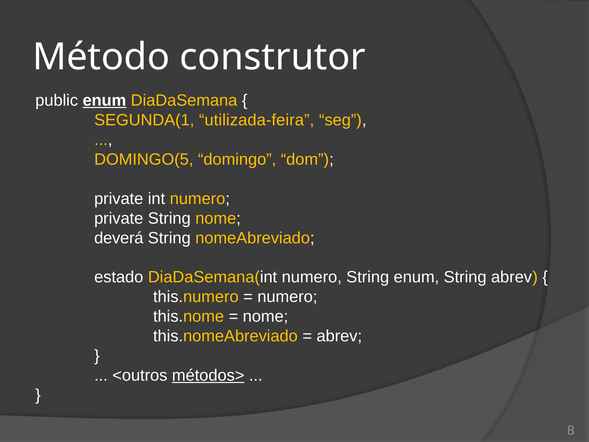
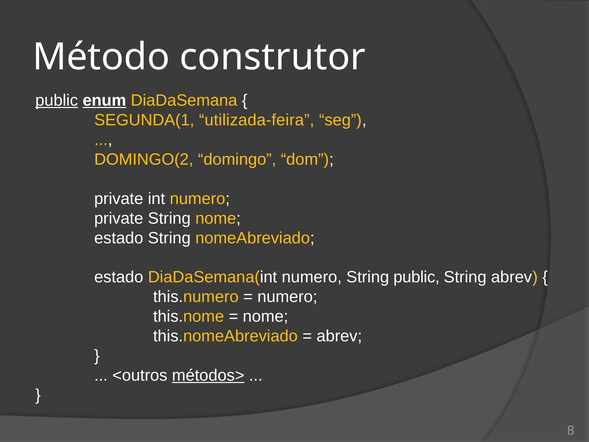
public underline: none -> present (57, 100)
DOMINGO(5: DOMINGO(5 -> DOMINGO(2 (144, 159)
deverá: deverá -> estado (119, 238)
String enum: enum -> public (417, 277)
